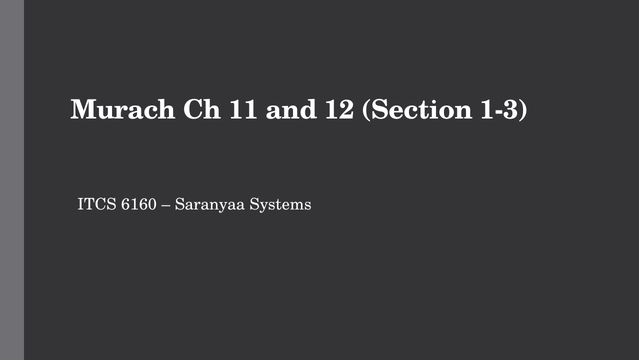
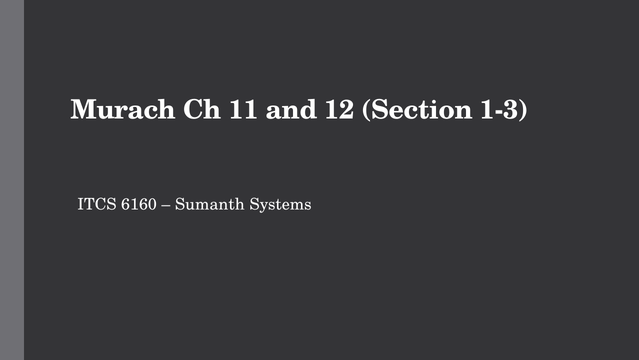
Saranyaa: Saranyaa -> Sumanth (210, 204)
